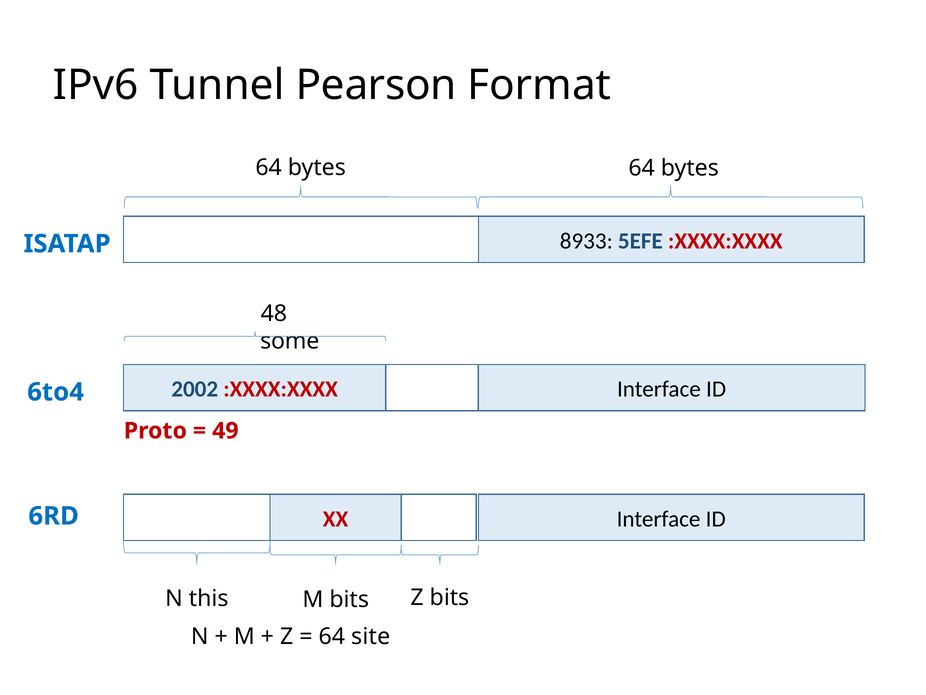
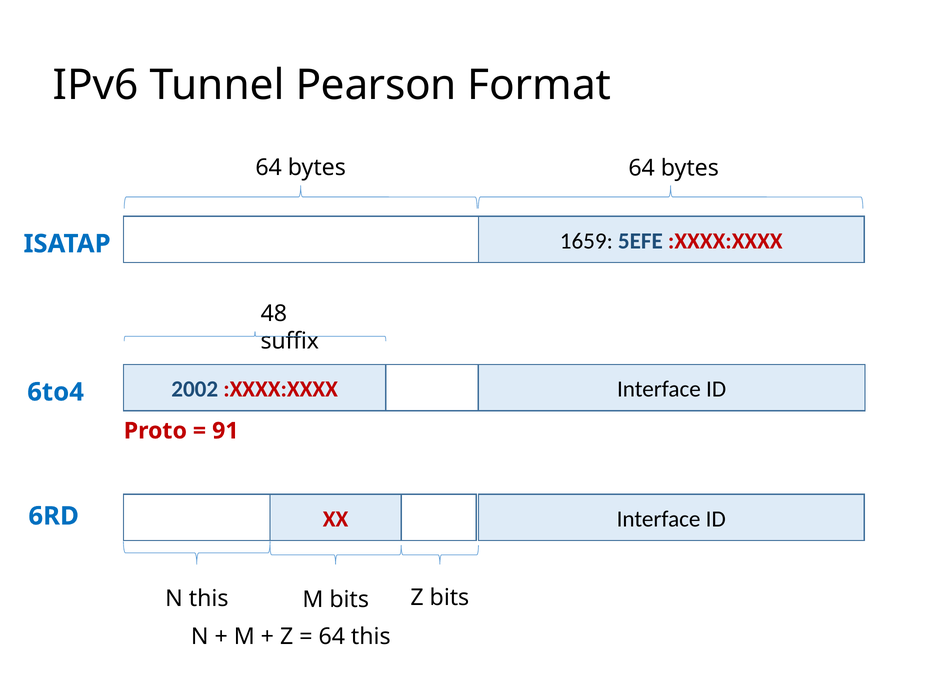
8933: 8933 -> 1659 (586, 241)
some: some -> suffix (290, 341)
49: 49 -> 91 (225, 430)
64 site: site -> this (371, 636)
